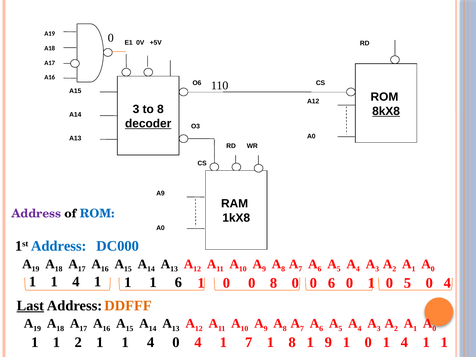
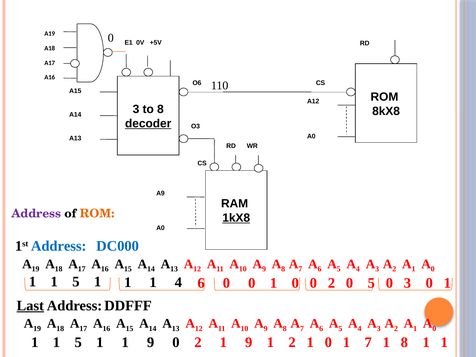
8kX8 underline: present -> none (386, 111)
ROM colour: blue -> orange (97, 213)
1kX8 underline: none -> present (236, 218)
4: 4 -> 5 (76, 282)
1: 1 -> 6 (201, 283)
0 0 8: 8 -> 1 (274, 283)
0 0 6: 6 -> 2 (331, 283)
1: 1 -> 5 (371, 283)
0 5: 5 -> 3 (407, 283)
4: 4 -> 1 (447, 283)
1 6: 6 -> 4 (178, 282)
DDFFF colour: orange -> black (128, 306)
2: 2 -> 5 (78, 342)
4: 4 -> 9 (151, 342)
4: 4 -> 2 (198, 342)
7: 7 -> 9 (249, 342)
1 8: 8 -> 2 (292, 342)
9: 9 -> 0 (328, 342)
0: 0 -> 7 (368, 342)
4: 4 -> 8 (404, 342)
